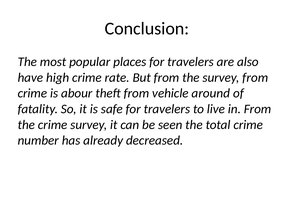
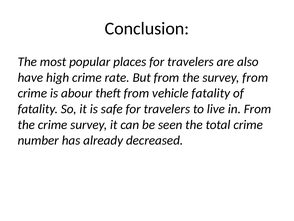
vehicle around: around -> fatality (211, 93)
